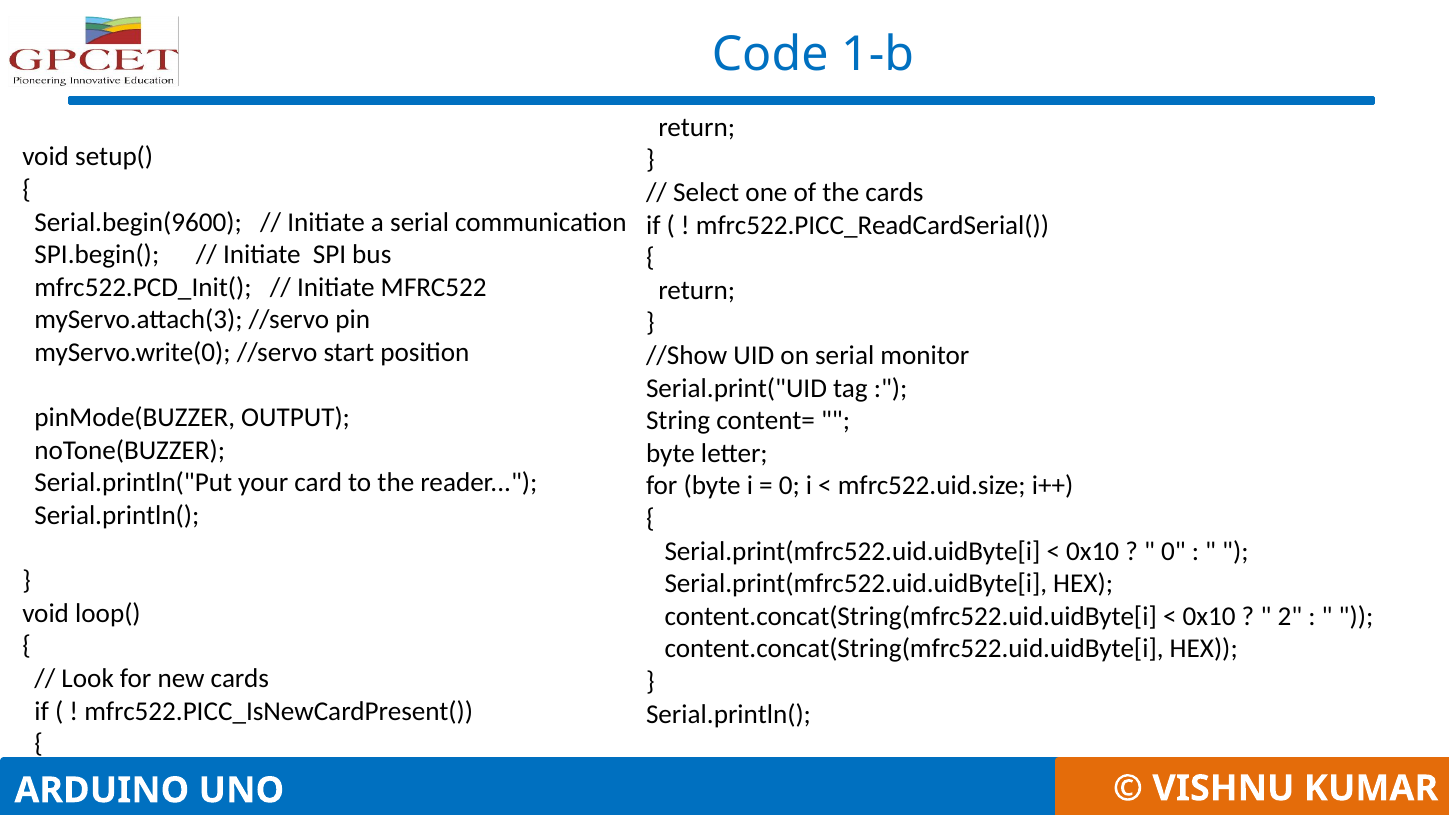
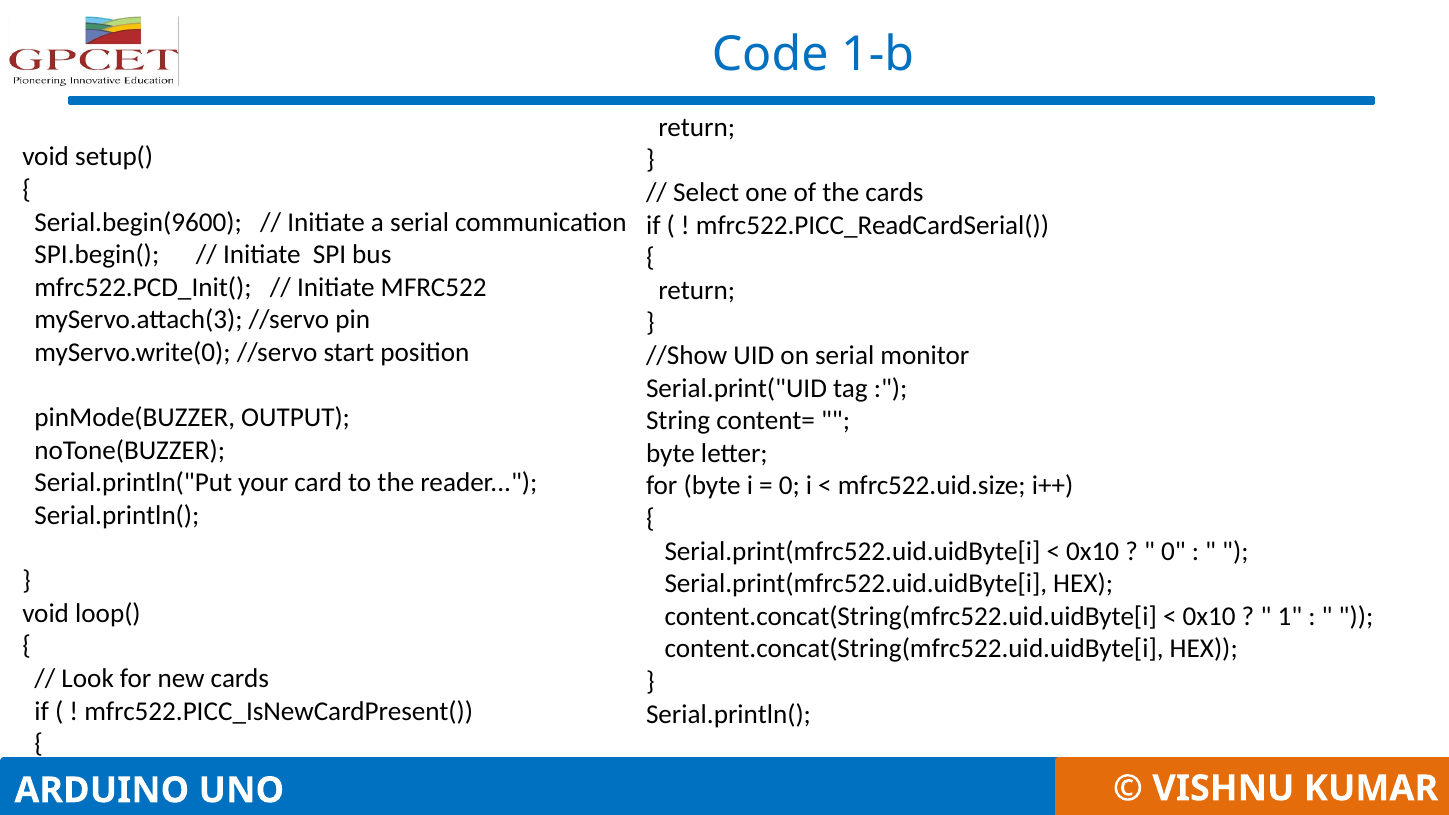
2: 2 -> 1 (1290, 616)
